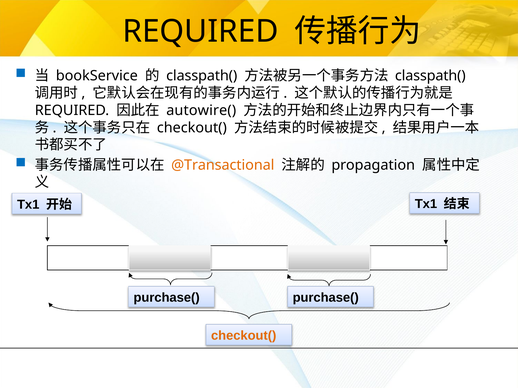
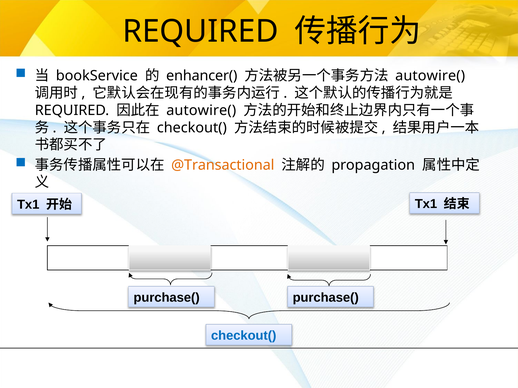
classpath(: classpath( -> enhancer( (202, 76)
classpath(: classpath( -> autowire( (430, 76)
checkout( colour: orange -> blue (244, 336)
